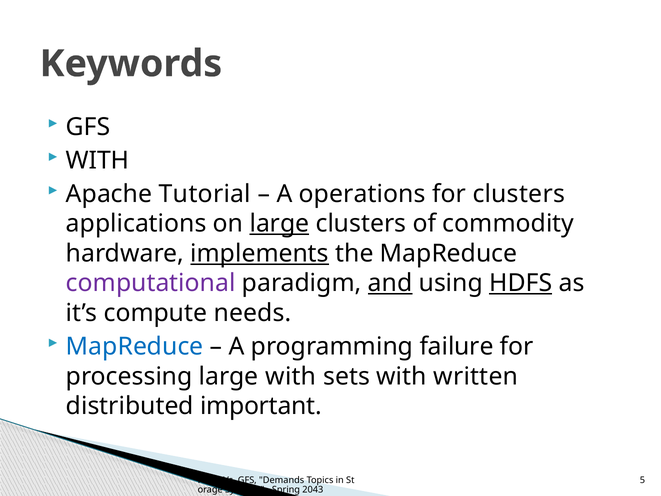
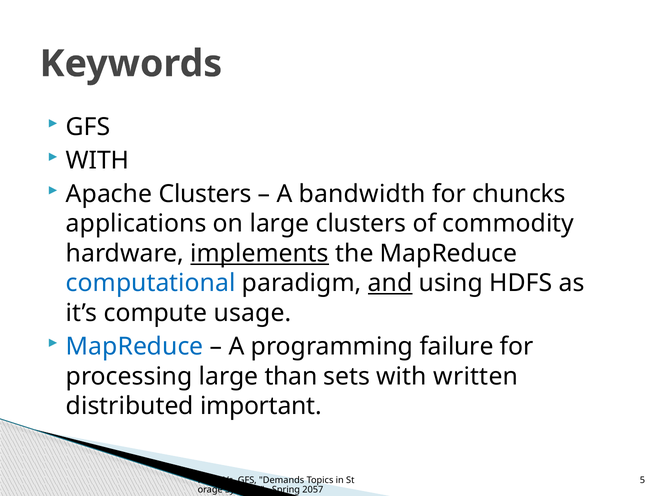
Apache Tutorial: Tutorial -> Clusters (205, 194)
operations: operations -> bandwidth (362, 194)
for clusters: clusters -> chuncks (519, 194)
large underline: present -> none (279, 224)
computational colour: purple -> blue (151, 283)
HDFS underline: present -> none (521, 283)
needs: needs -> usage (253, 313)
large with: with -> than (291, 376)
2043: 2043 -> 2057 (313, 489)
